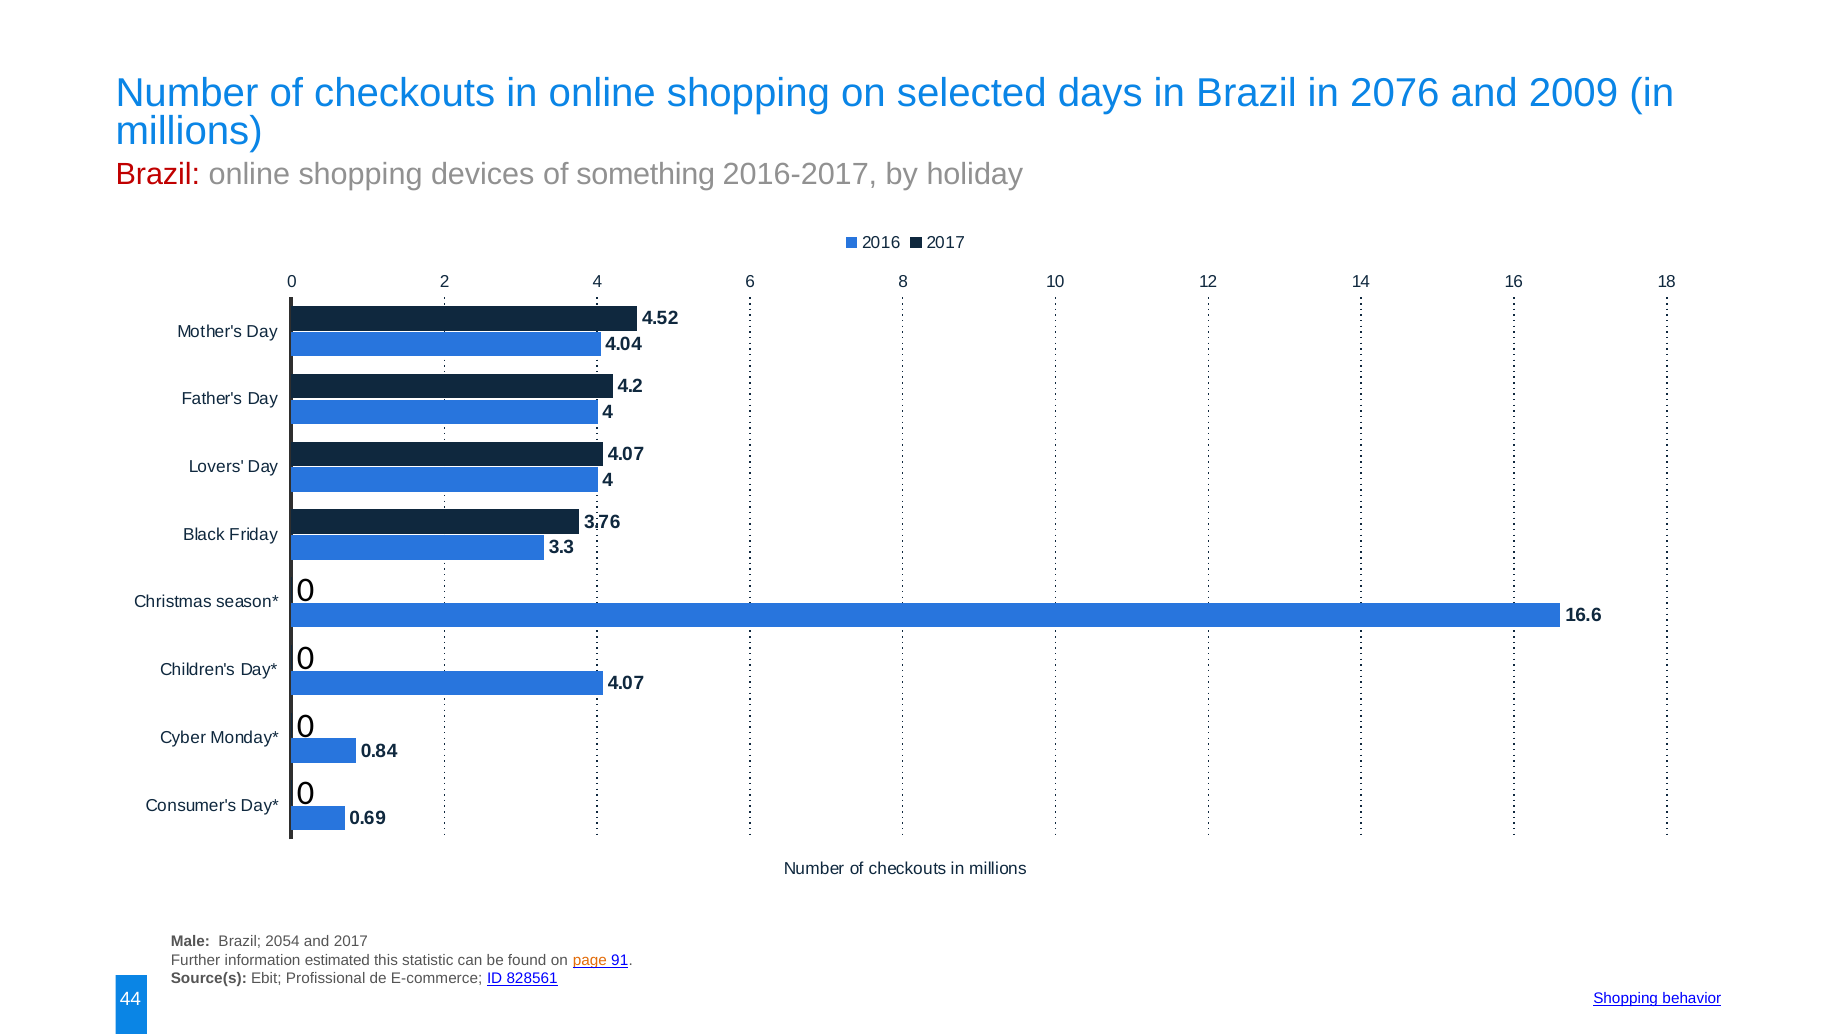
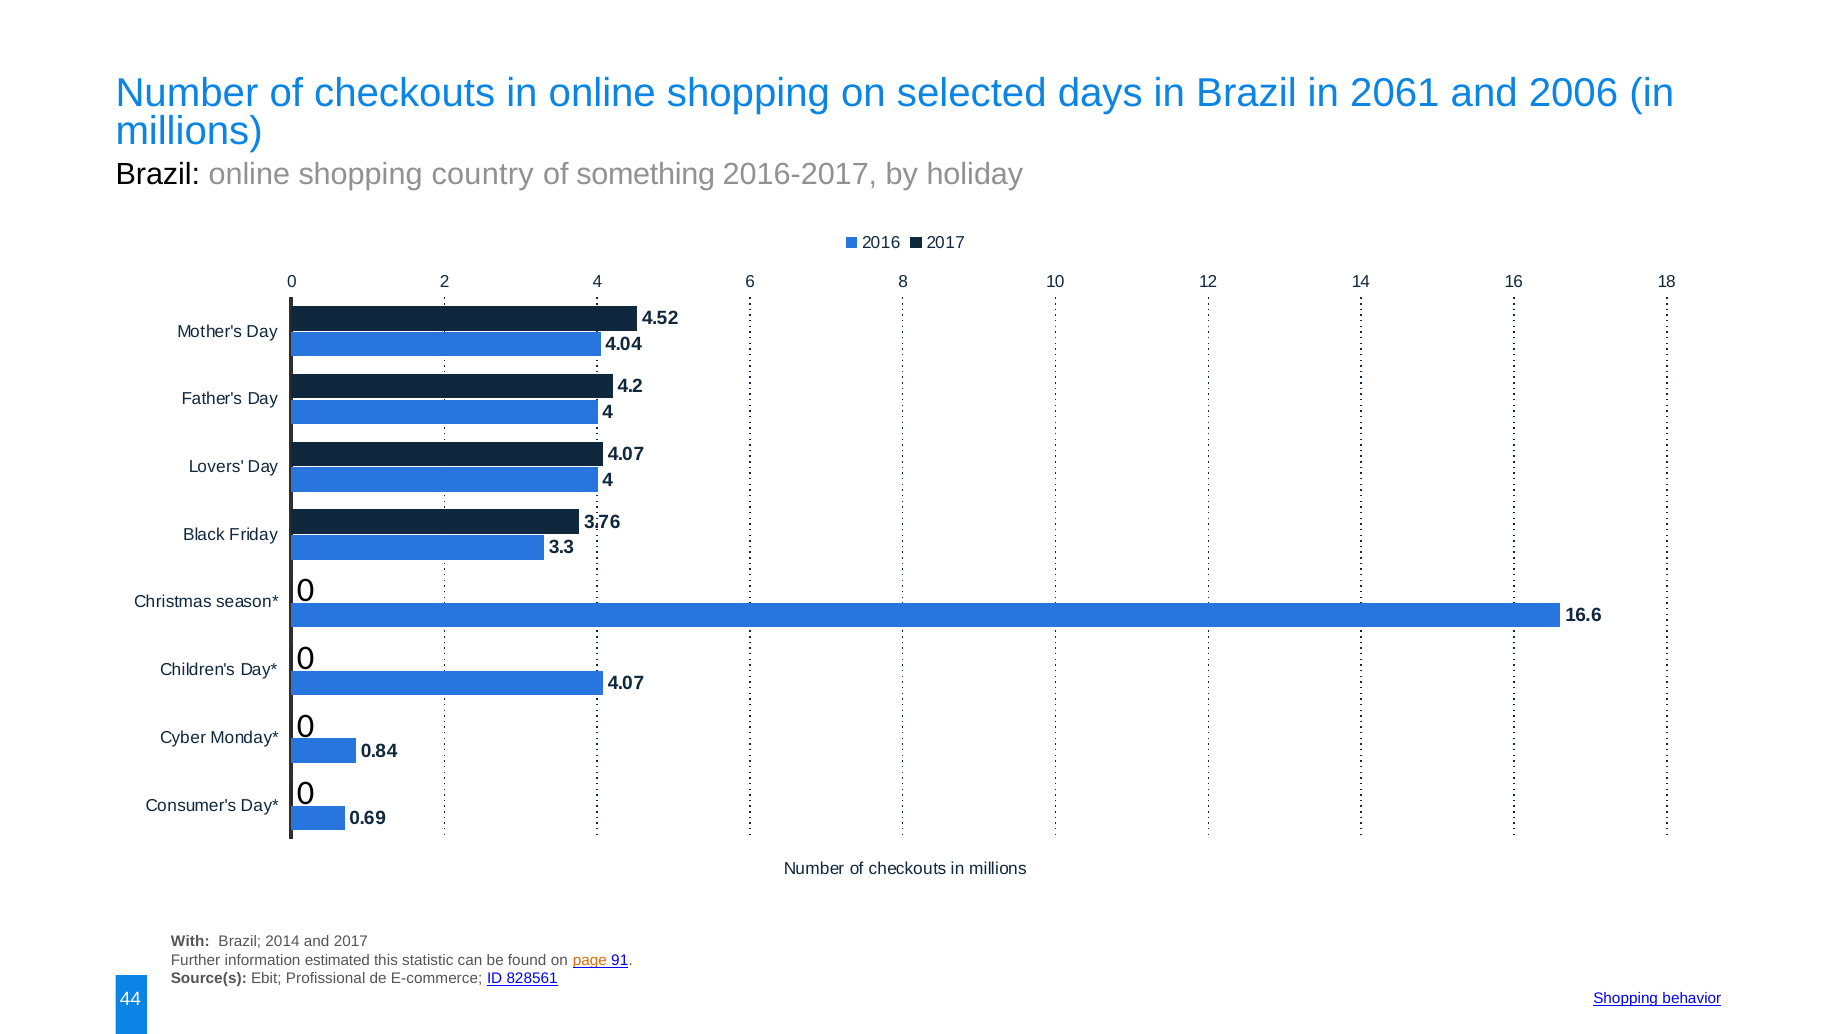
2076: 2076 -> 2061 (1395, 93)
2009: 2009 -> 2006 (1573, 93)
Brazil colour: red -> black (158, 175)
devices: devices -> country (483, 175)
Male: Male -> With (190, 942)
2054: 2054 -> 2014 (283, 942)
